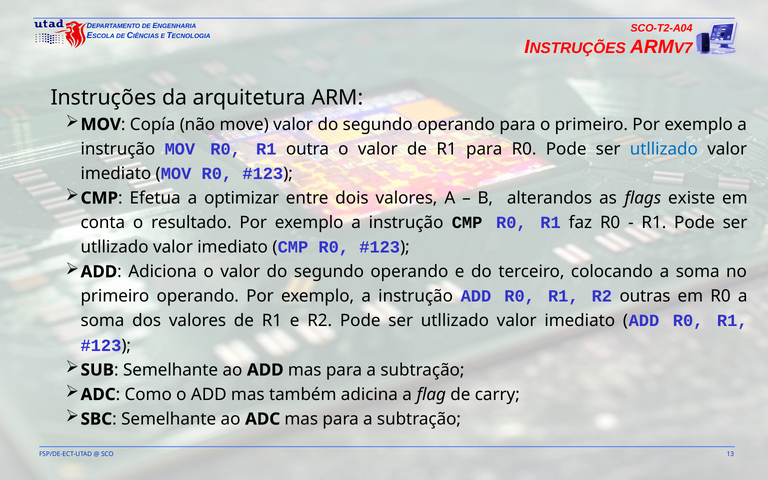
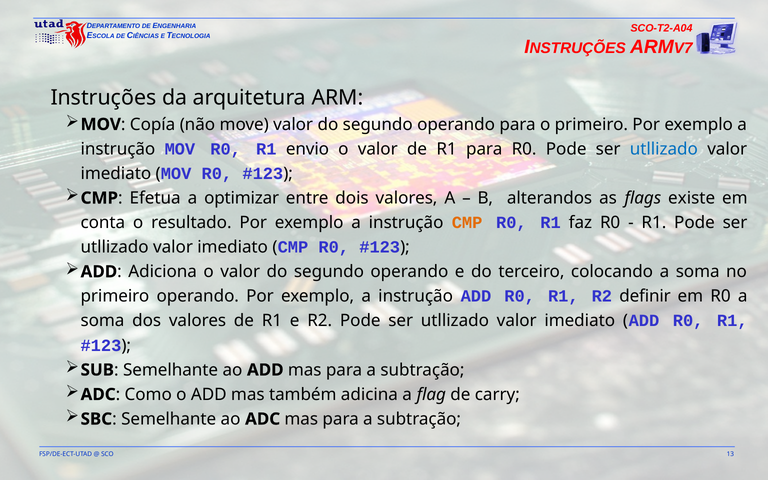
outra: outra -> envio (307, 149)
CMP colour: black -> orange (467, 223)
outras: outras -> definir (645, 296)
